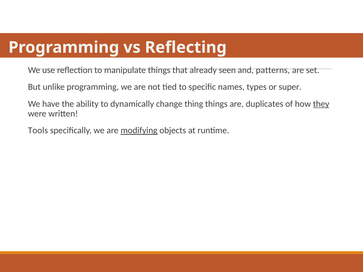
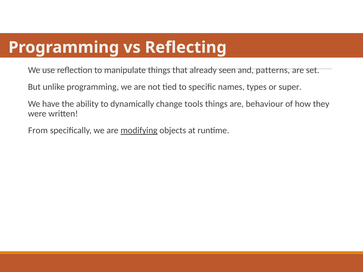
thing: thing -> tools (194, 104)
duplicates: duplicates -> behaviour (265, 104)
they underline: present -> none (321, 104)
Tools: Tools -> From (38, 131)
